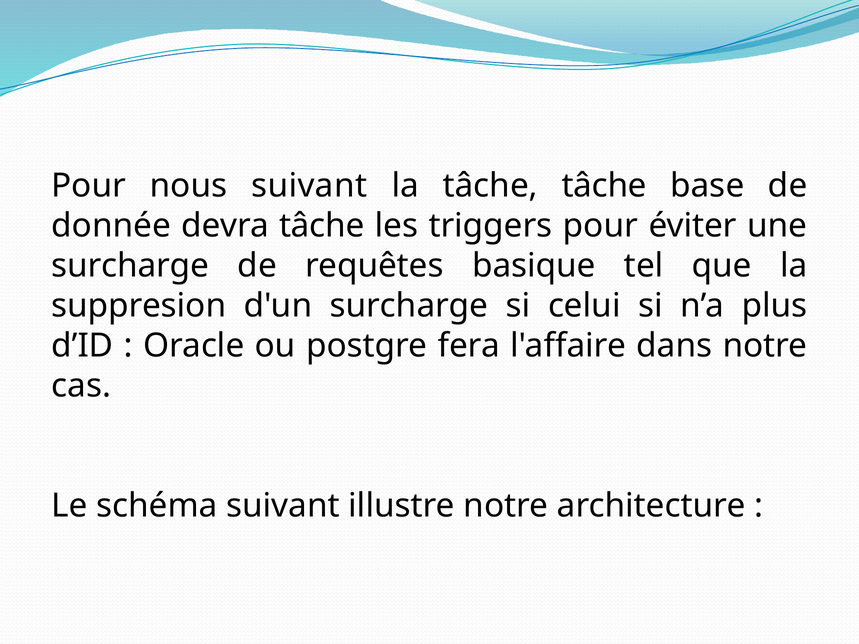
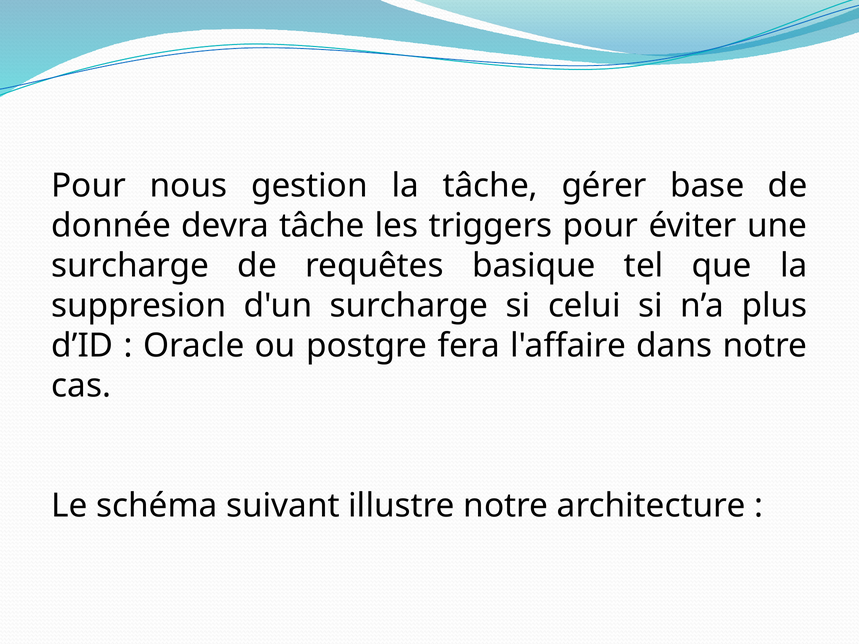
nous suivant: suivant -> gestion (309, 186)
tâche tâche: tâche -> gérer (604, 186)
